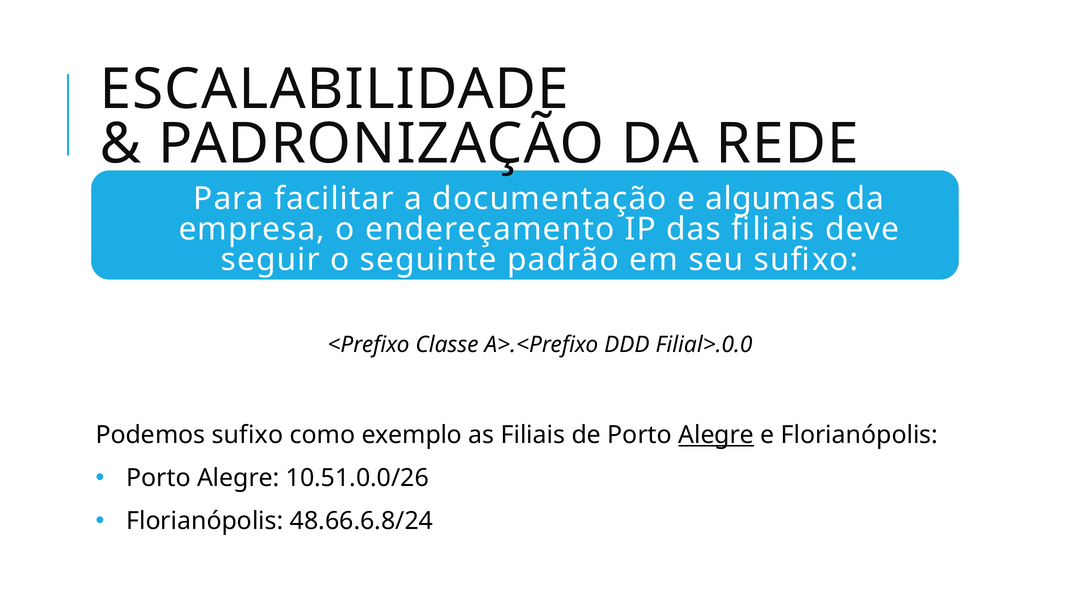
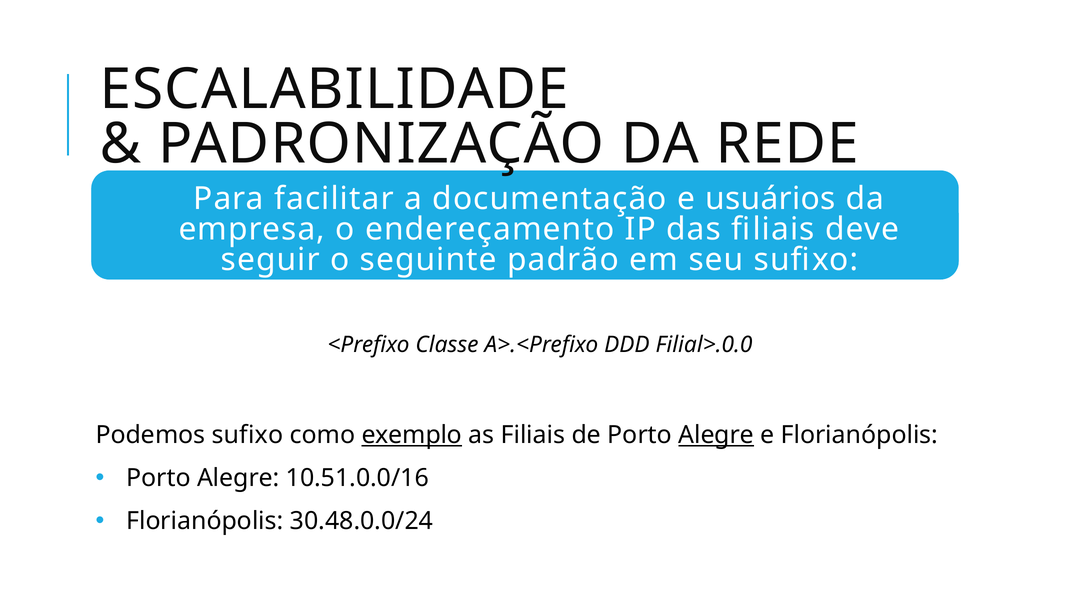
algumas: algumas -> usuários (770, 199)
exemplo underline: none -> present (412, 435)
10.51.0.0/26: 10.51.0.0/26 -> 10.51.0.0/16 (357, 478)
48.66.6.8/24: 48.66.6.8/24 -> 30.48.0.0/24 (362, 520)
